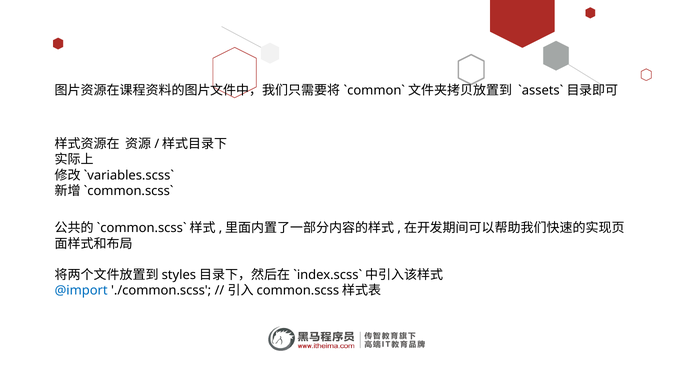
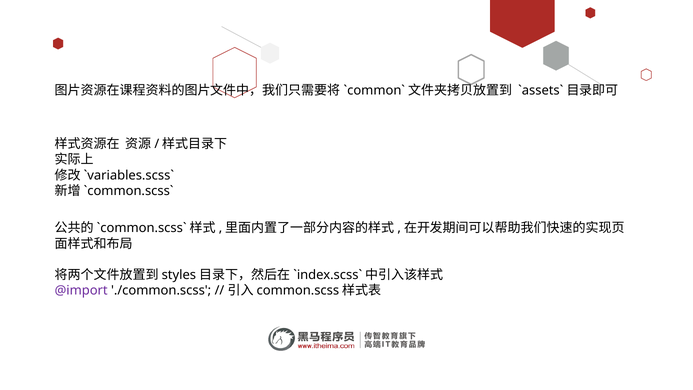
@import colour: blue -> purple (81, 290)
